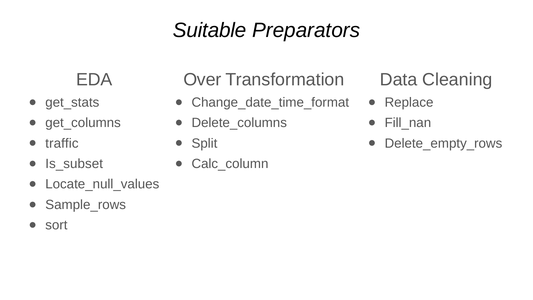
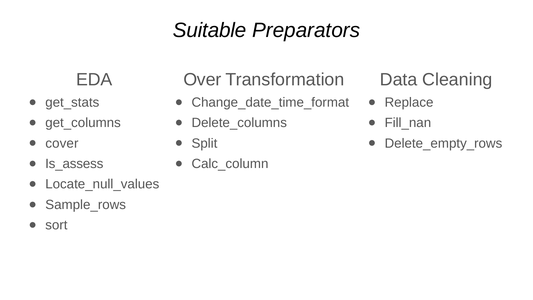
traffic: traffic -> cover (62, 143)
Is_subset: Is_subset -> Is_assess (74, 164)
